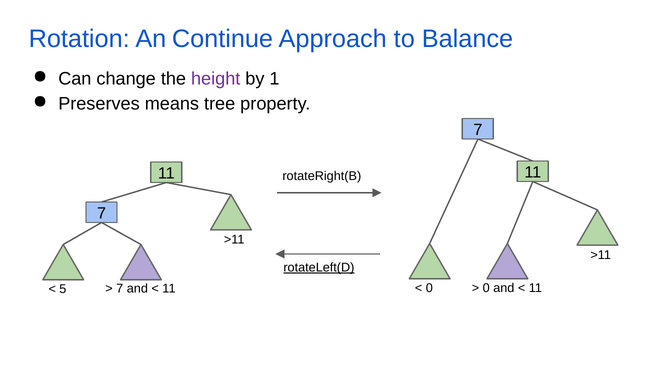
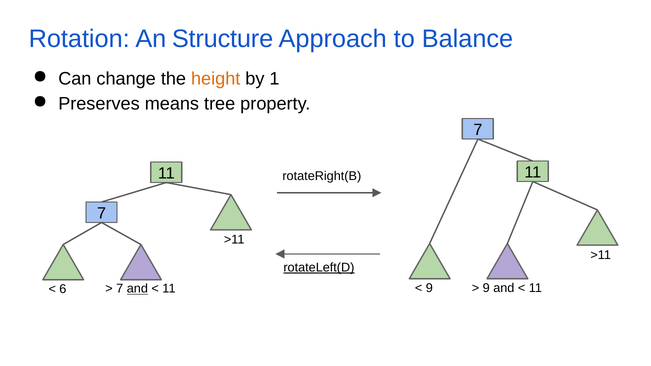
Continue: Continue -> Structure (223, 39)
height colour: purple -> orange (216, 79)
0: 0 -> 9 (486, 288)
0: 0 -> 9 (429, 288)
and underline: none -> present (137, 289)
5: 5 -> 6 (63, 289)
